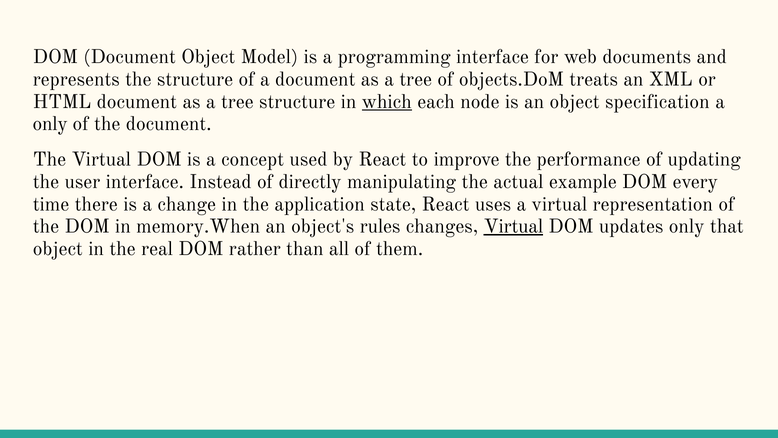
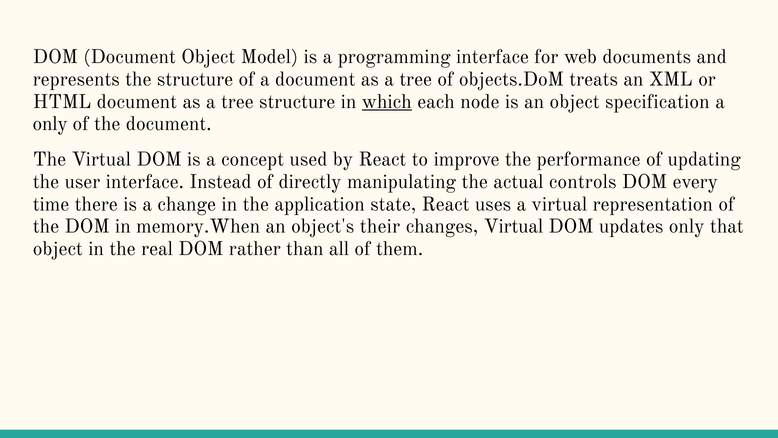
example: example -> controls (583, 182)
rules: rules -> their (380, 226)
Virtual underline: present -> none (513, 226)
